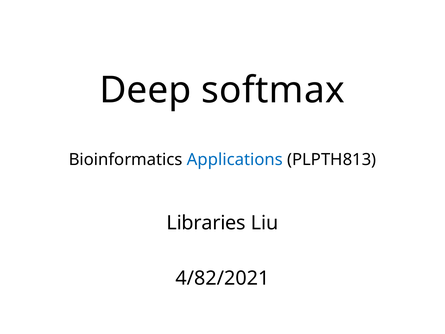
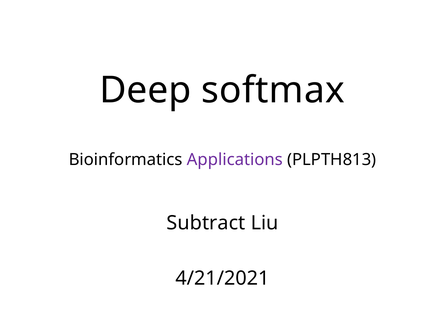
Applications colour: blue -> purple (235, 159)
Libraries: Libraries -> Subtract (206, 223)
4/82/2021: 4/82/2021 -> 4/21/2021 (222, 278)
